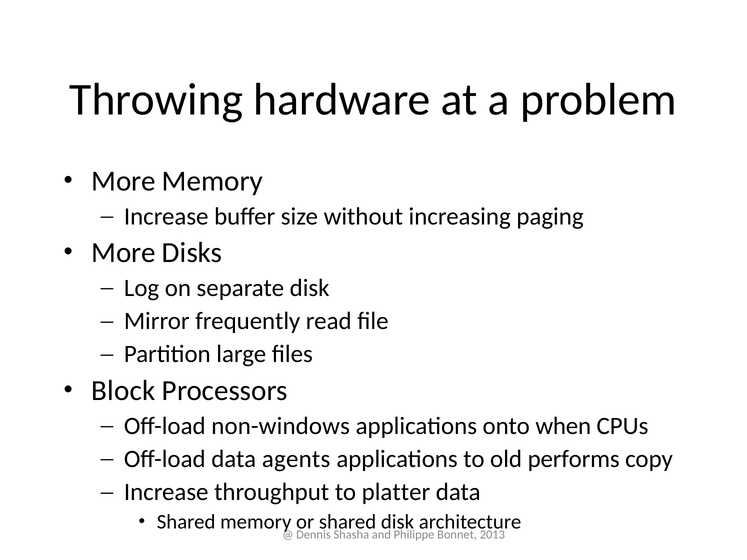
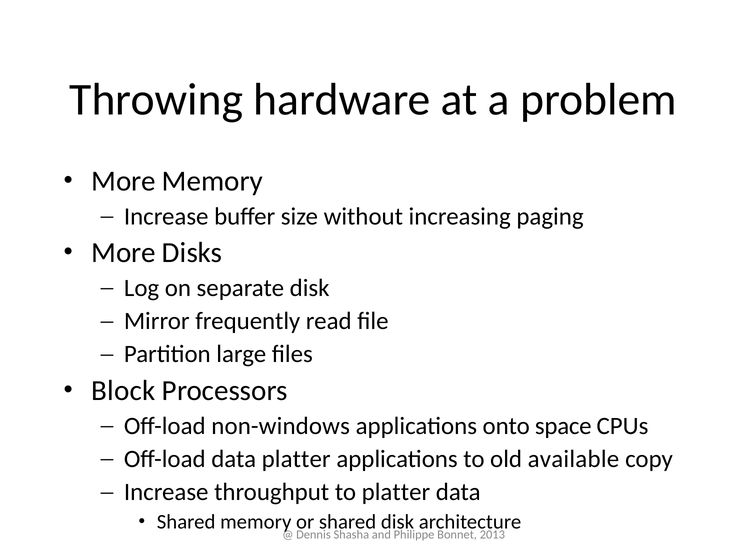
when: when -> space (563, 426)
data agents: agents -> platter (296, 459)
performs: performs -> available (573, 459)
